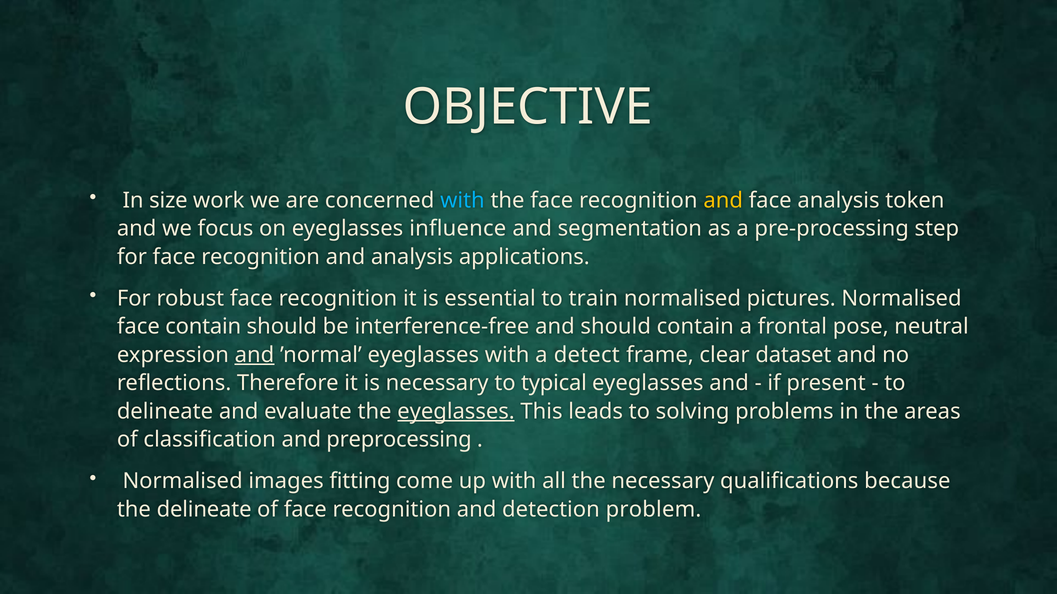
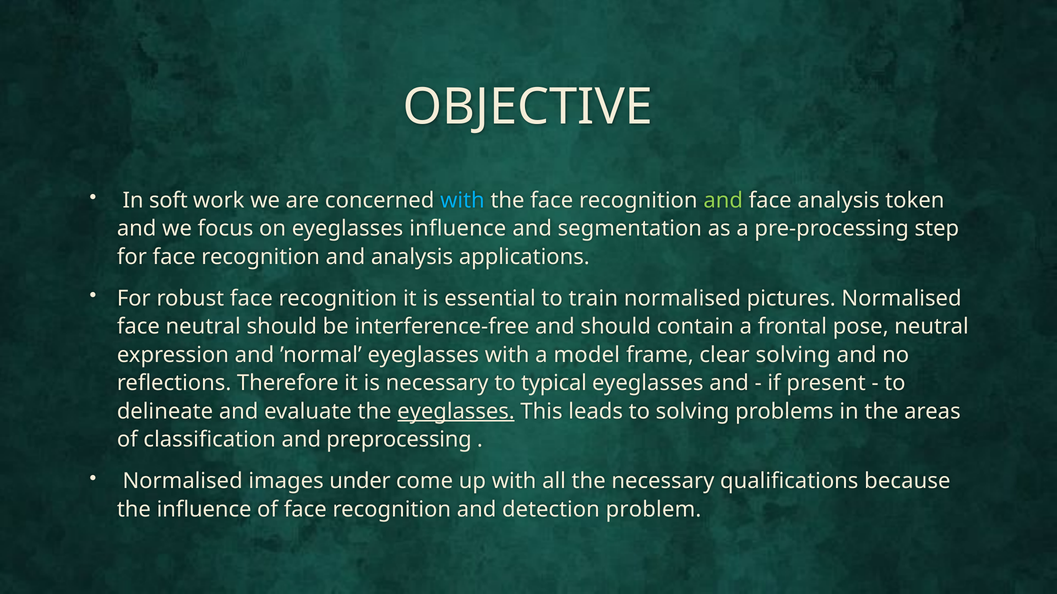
size: size -> soft (168, 201)
and colour: yellow -> light green (723, 201)
face contain: contain -> neutral (203, 327)
and underline: present -> none (254, 355)
detect: detect -> model (587, 355)
clear dataset: dataset -> solving (793, 355)
fitting: fitting -> under (360, 481)
the delineate: delineate -> influence (204, 510)
